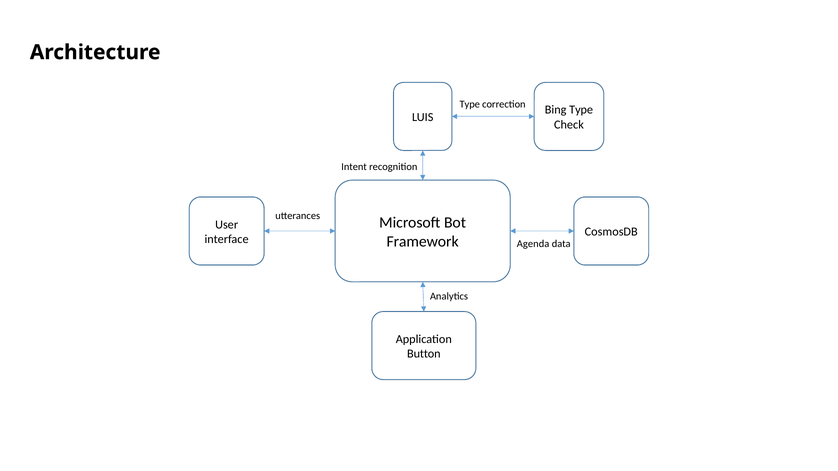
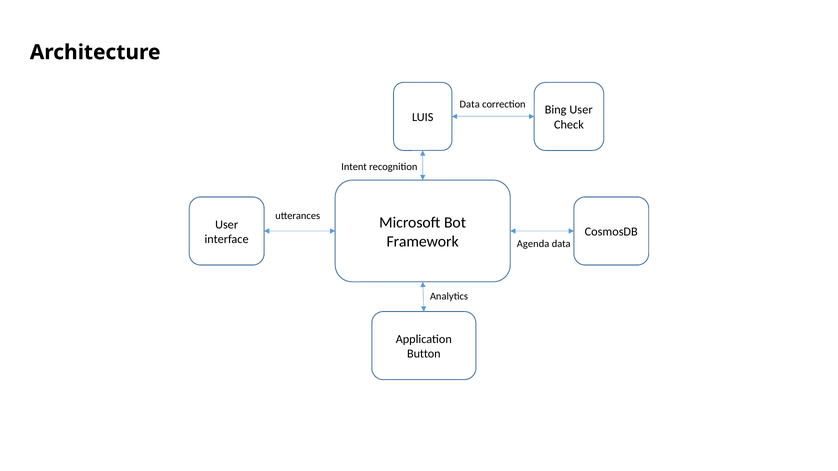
Type: Type -> Data (470, 104)
Bing Type: Type -> User (581, 110)
